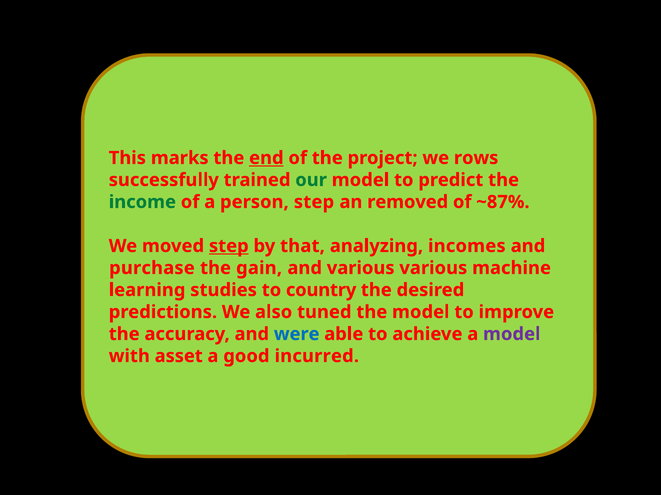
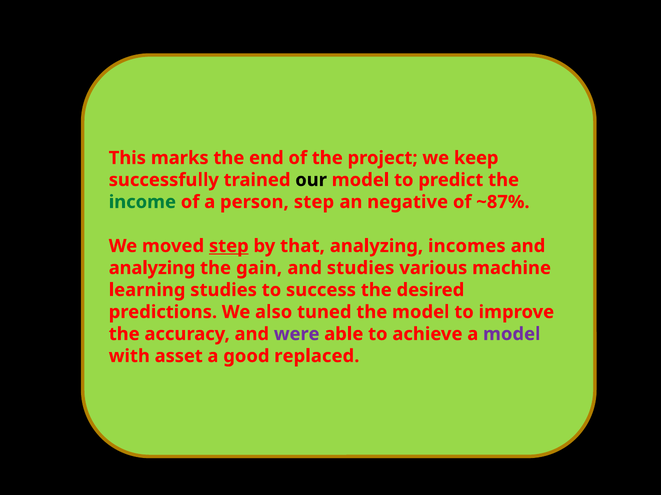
end underline: present -> none (266, 158)
rows: rows -> keep (476, 158)
our colour: green -> black (311, 180)
removed: removed -> negative (408, 202)
purchase: purchase -> analyzing (152, 268)
and various: various -> studies (361, 268)
country: country -> success (321, 290)
were colour: blue -> purple (297, 335)
incurred: incurred -> replaced (317, 357)
